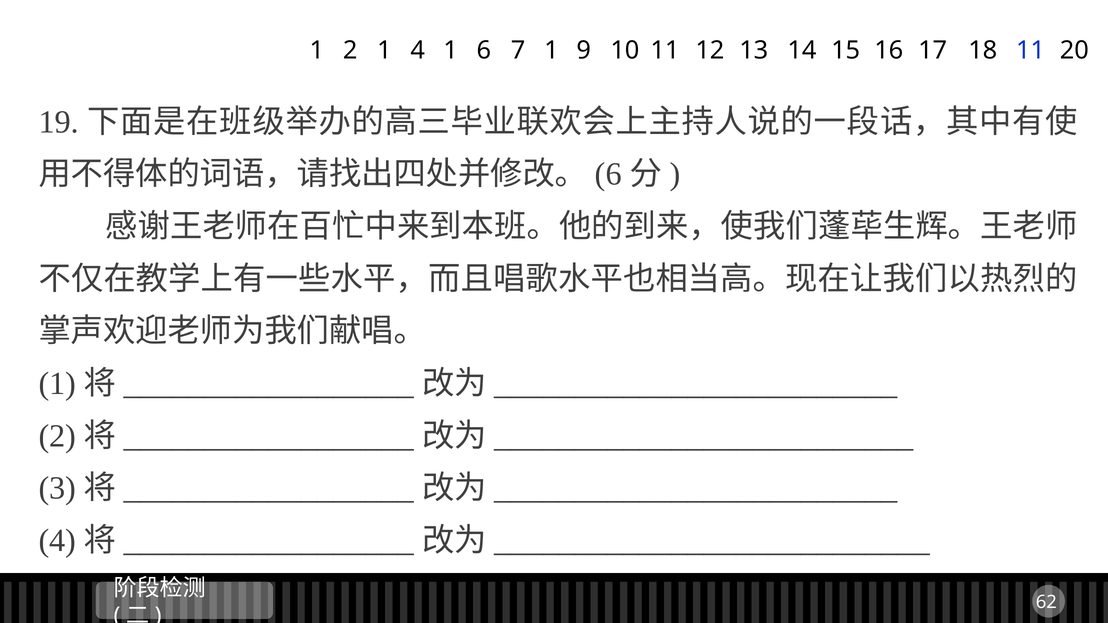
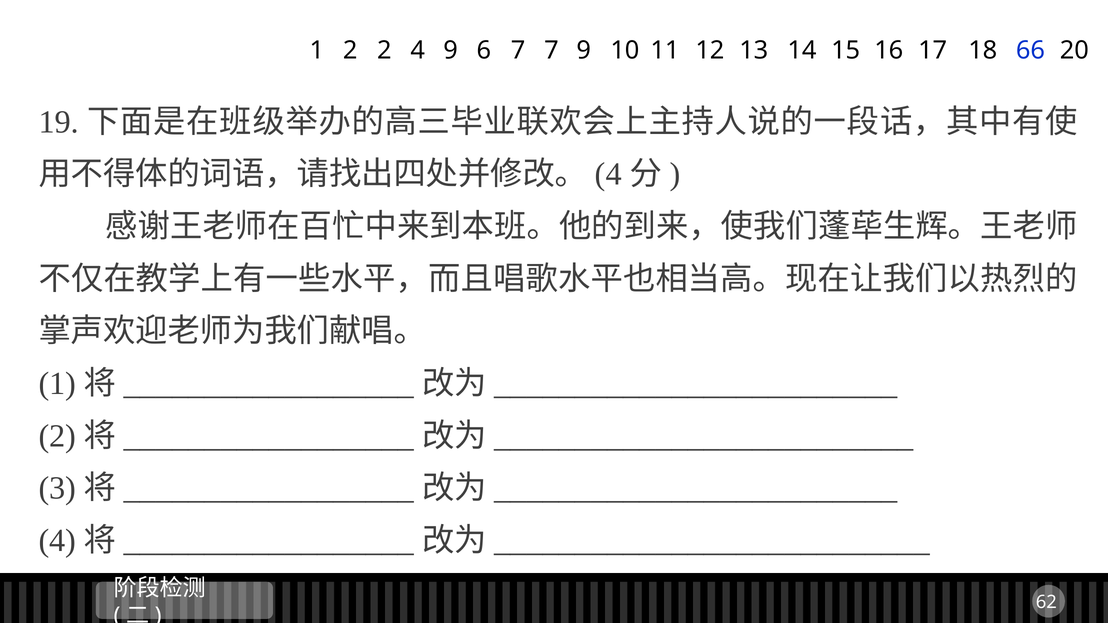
2 1: 1 -> 2 (384, 51)
4 1: 1 -> 9 (451, 51)
7 1: 1 -> 7 (551, 51)
18 11: 11 -> 66 (1030, 51)
6: 6 -> 4 (608, 174)
